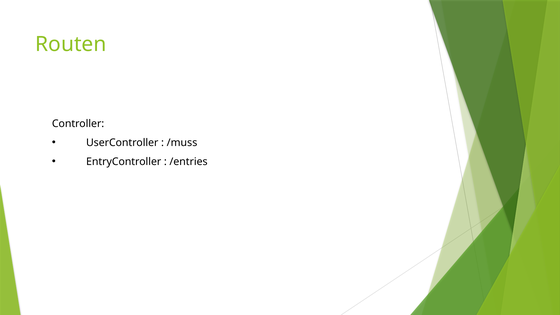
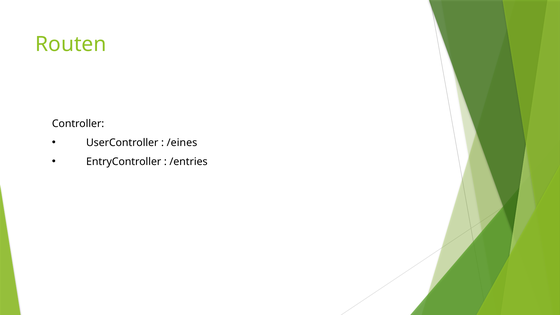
/muss: /muss -> /eines (182, 143)
